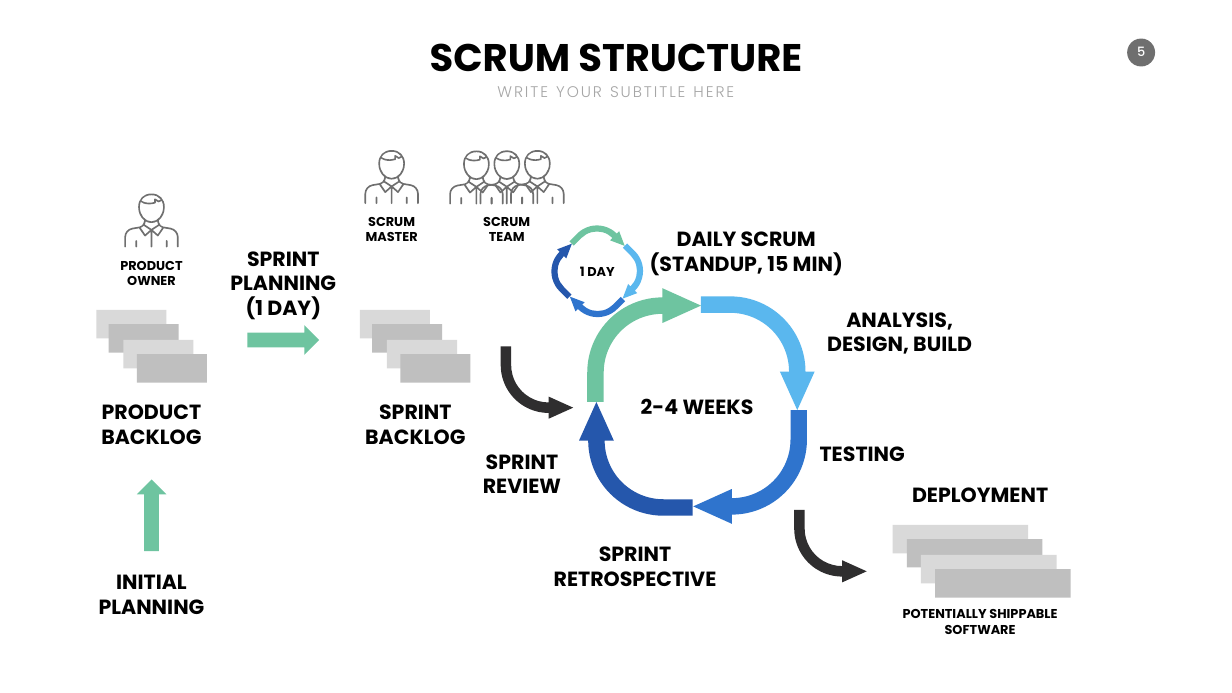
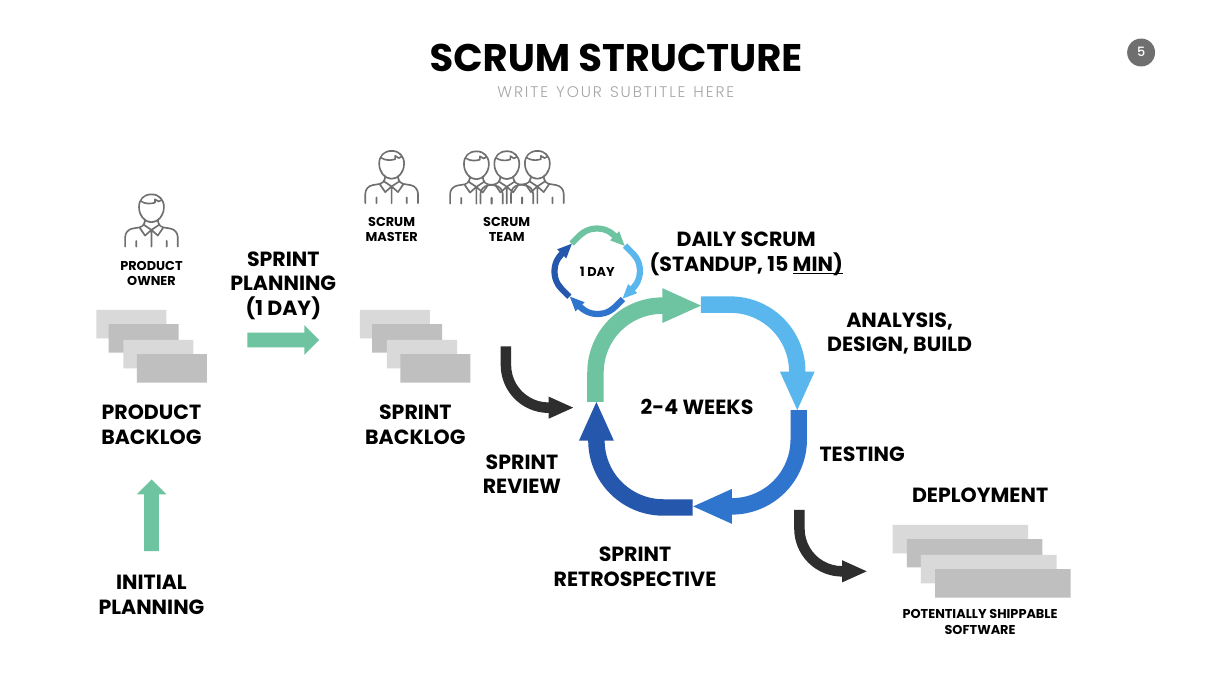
MIN underline: none -> present (818, 265)
